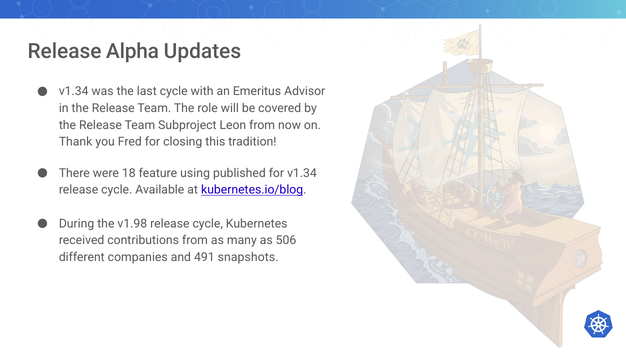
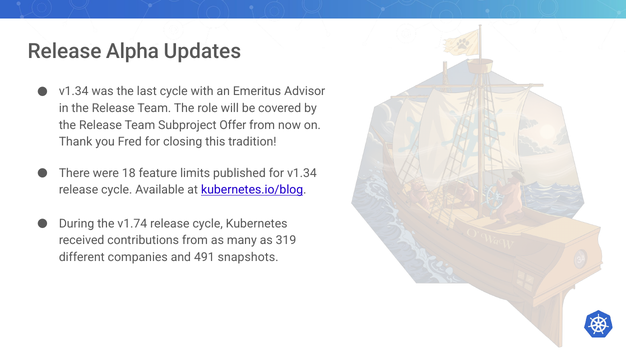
Leon: Leon -> Offer (233, 125)
using: using -> limits (195, 173)
v1.98: v1.98 -> v1.74 (132, 224)
506: 506 -> 319 (286, 240)
